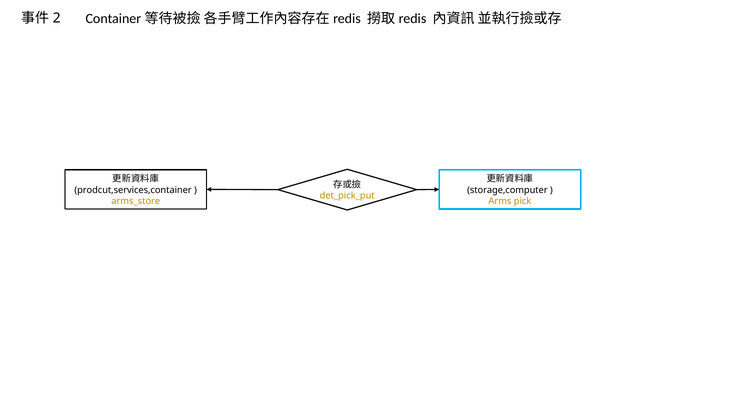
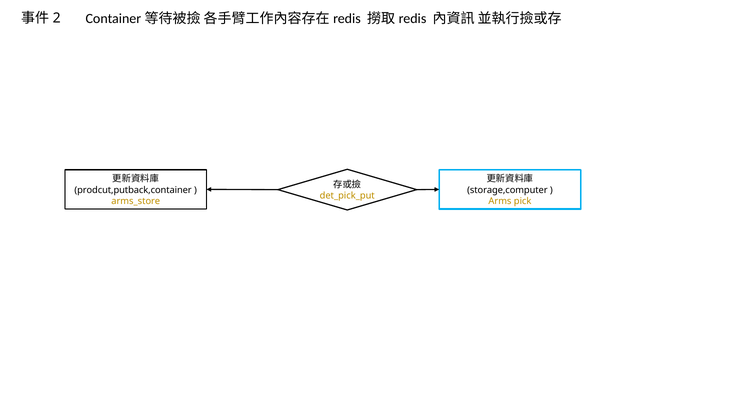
prodcut,services,container: prodcut,services,container -> prodcut,putback,container (133, 190)
